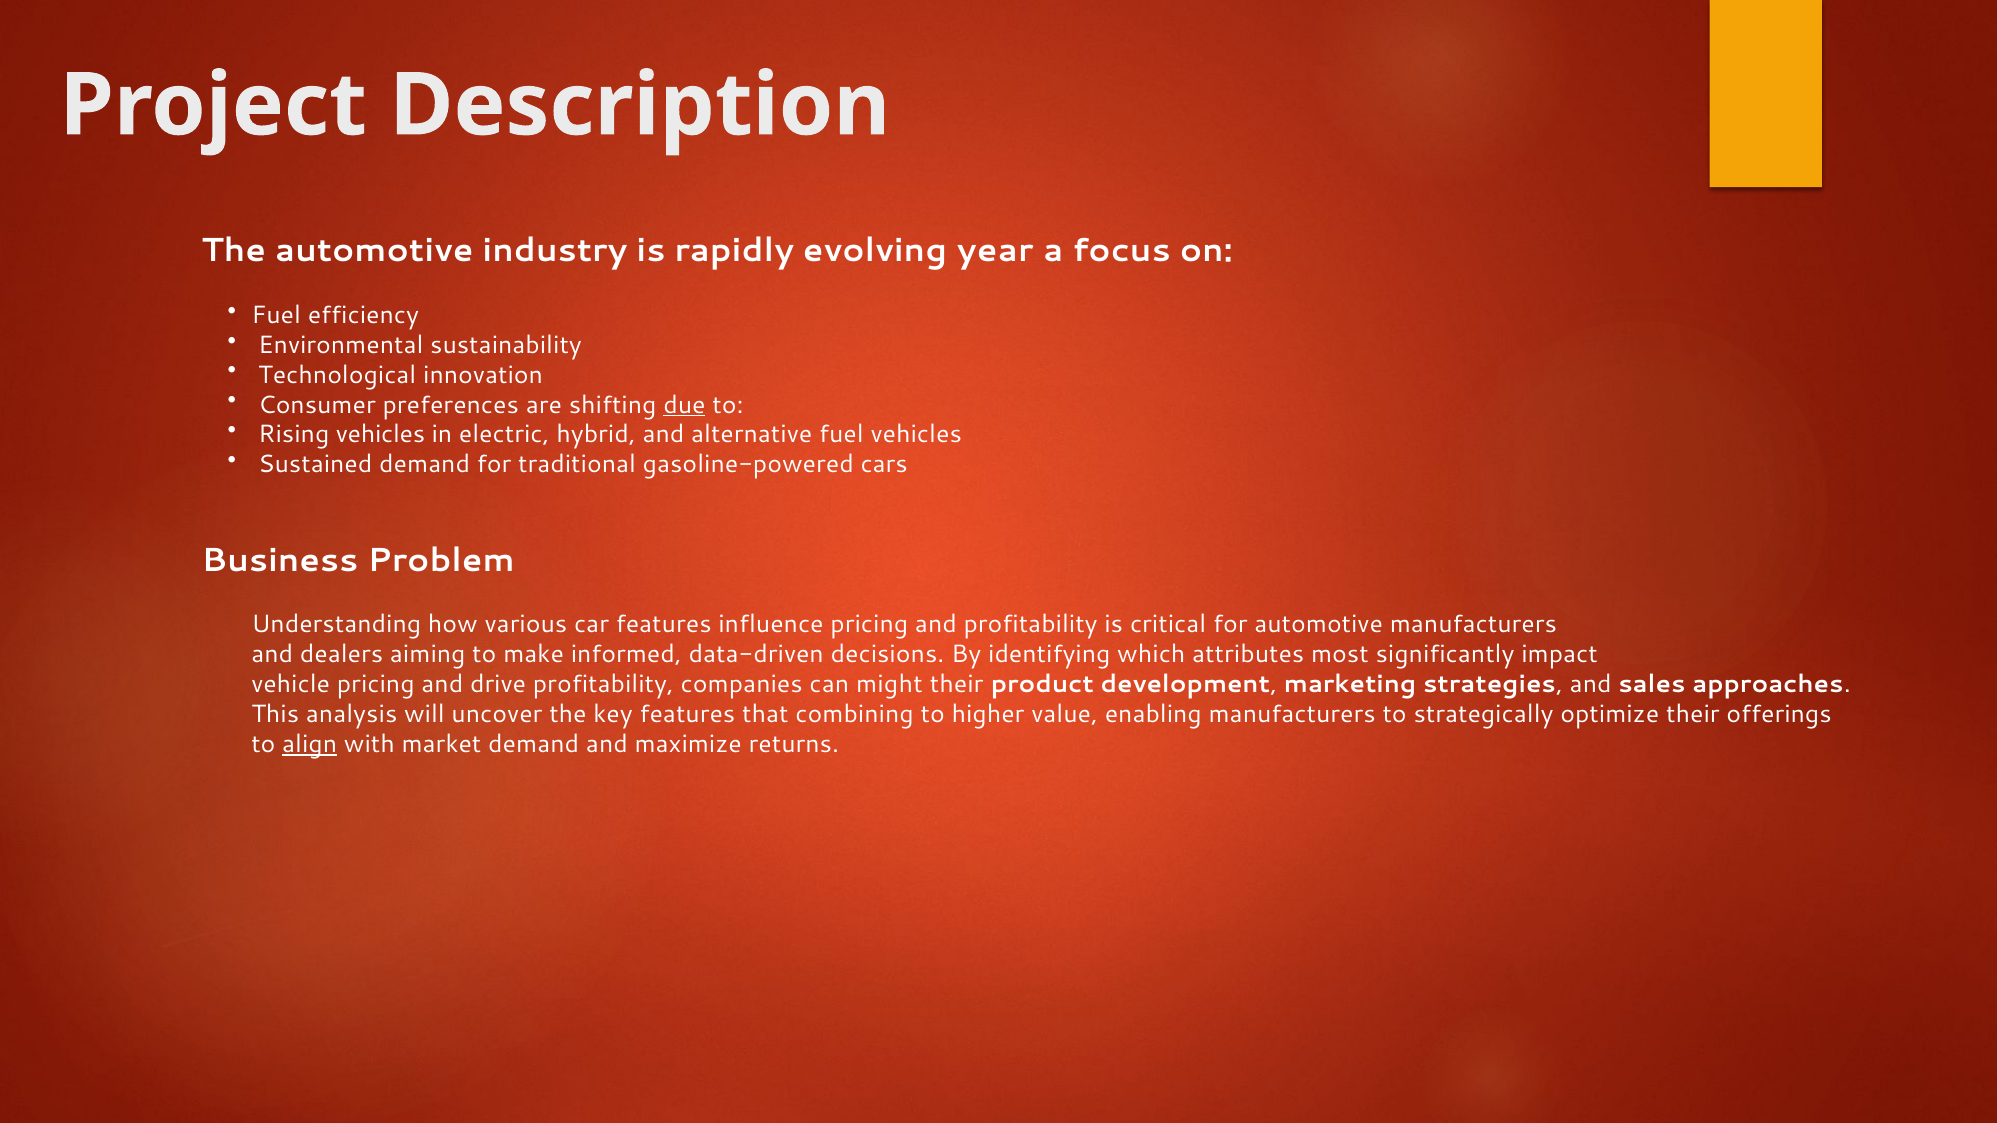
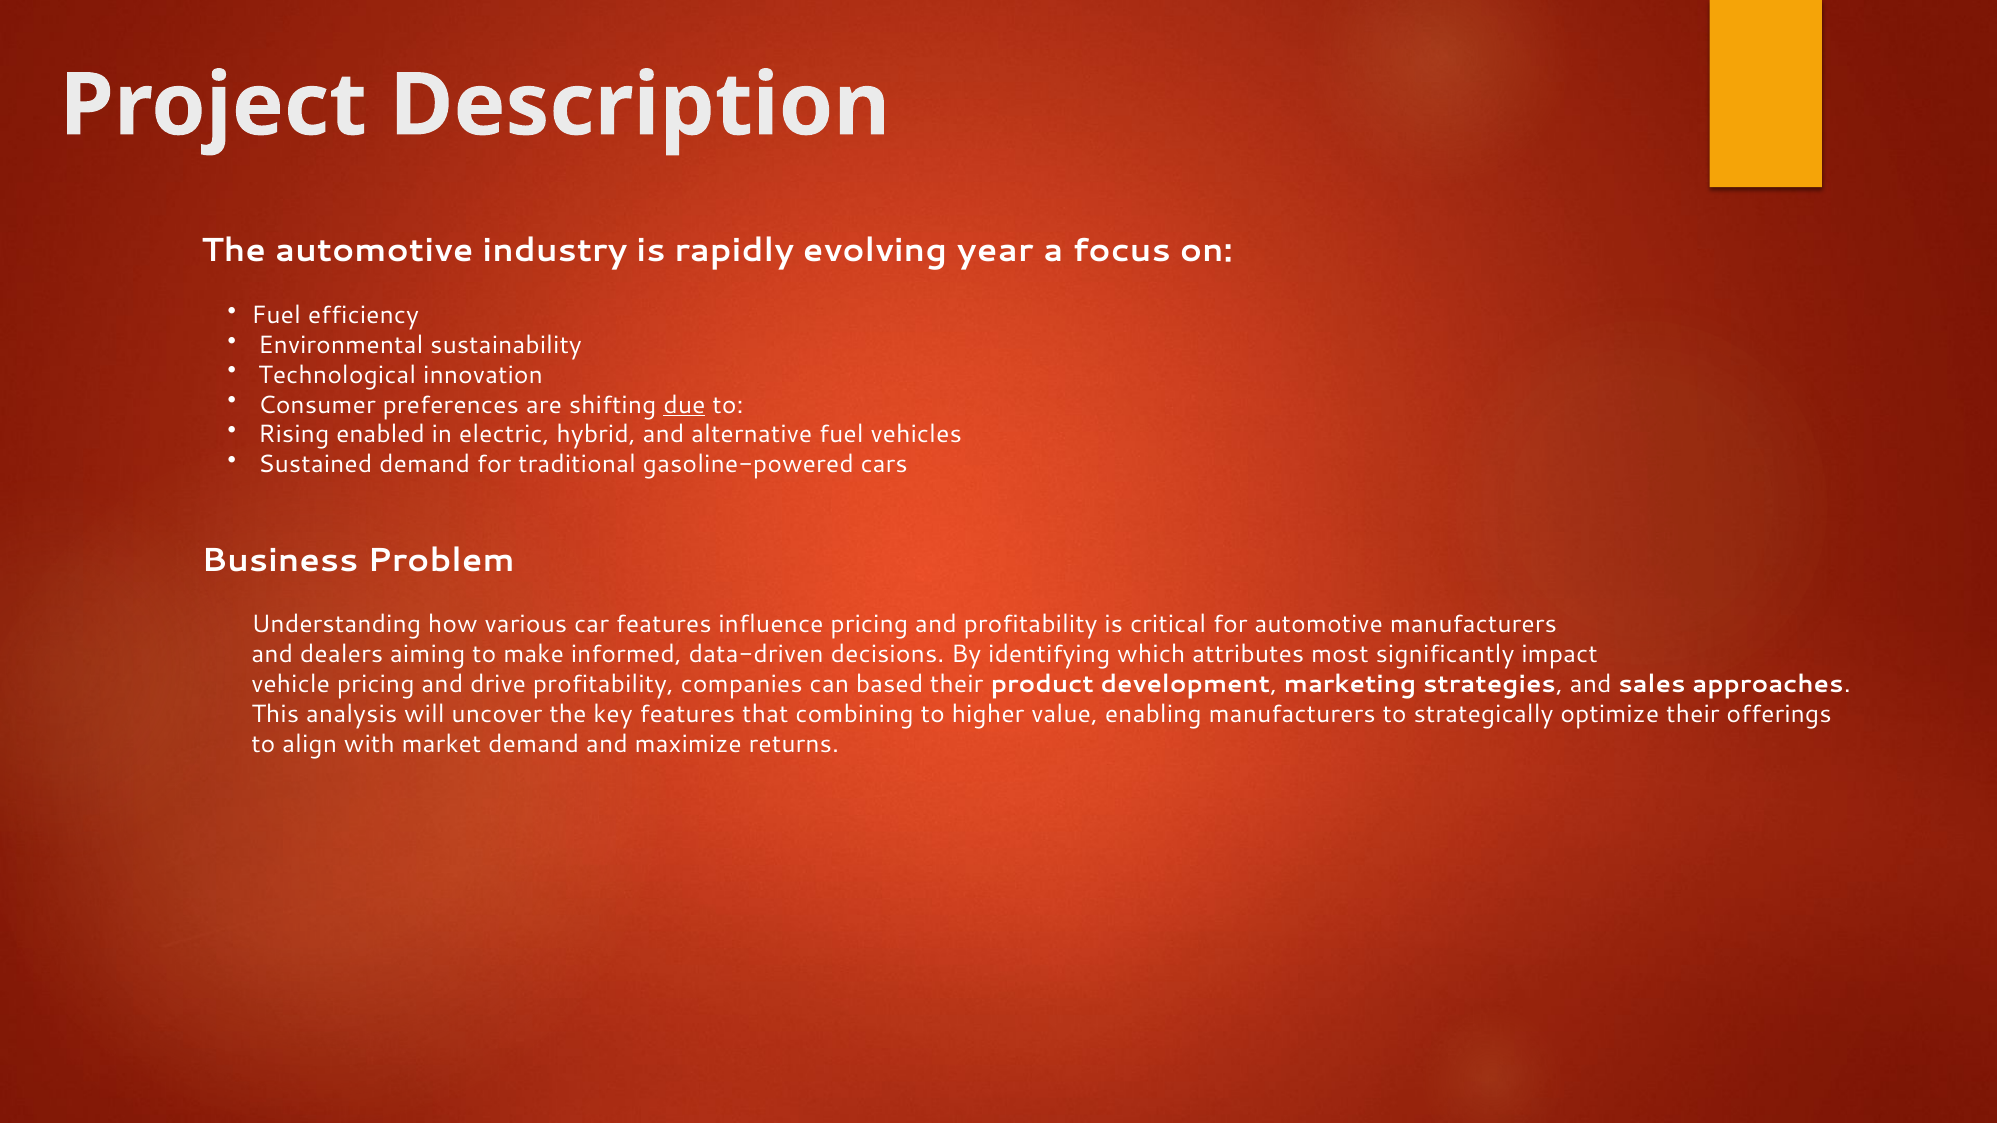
Rising vehicles: vehicles -> enabled (381, 435)
might: might -> based (890, 684)
align underline: present -> none (310, 744)
